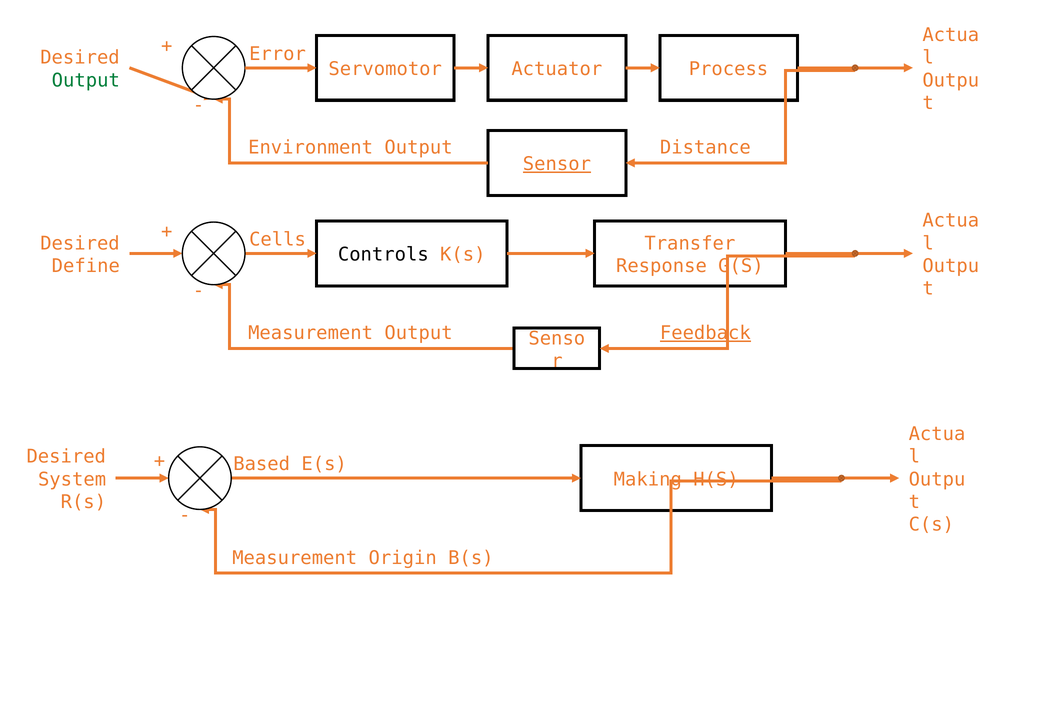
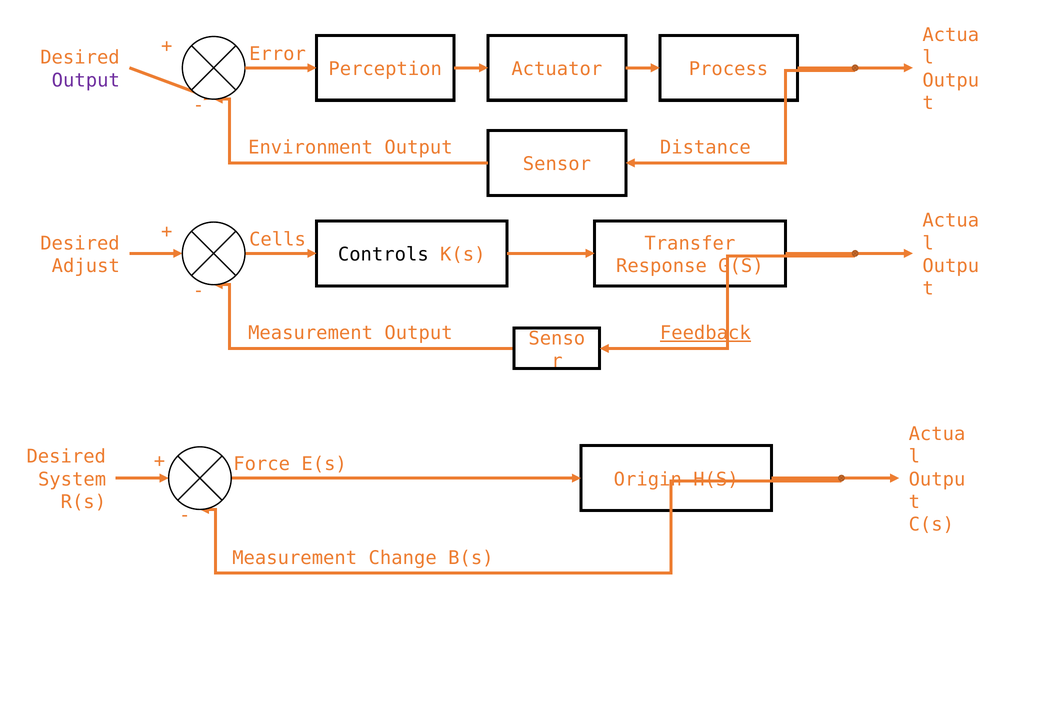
Servomotor: Servomotor -> Perception (385, 69)
Output colour: green -> purple (86, 80)
Sensor underline: present -> none (557, 164)
Define: Define -> Adjust (86, 266)
Based: Based -> Force (262, 464)
Making: Making -> Origin (648, 479)
Origin: Origin -> Change (403, 558)
